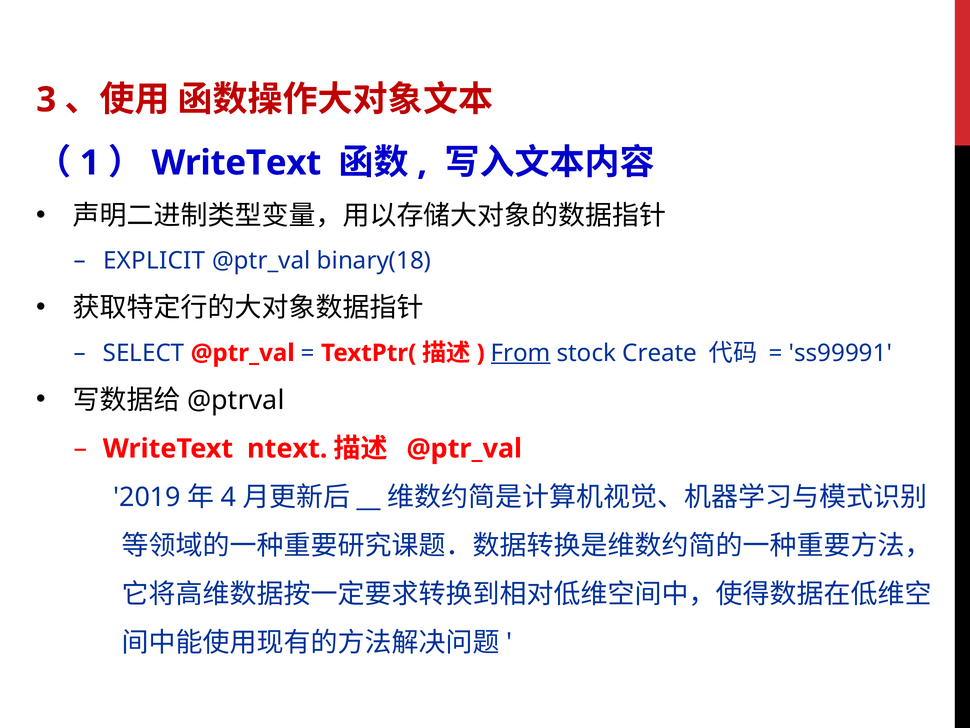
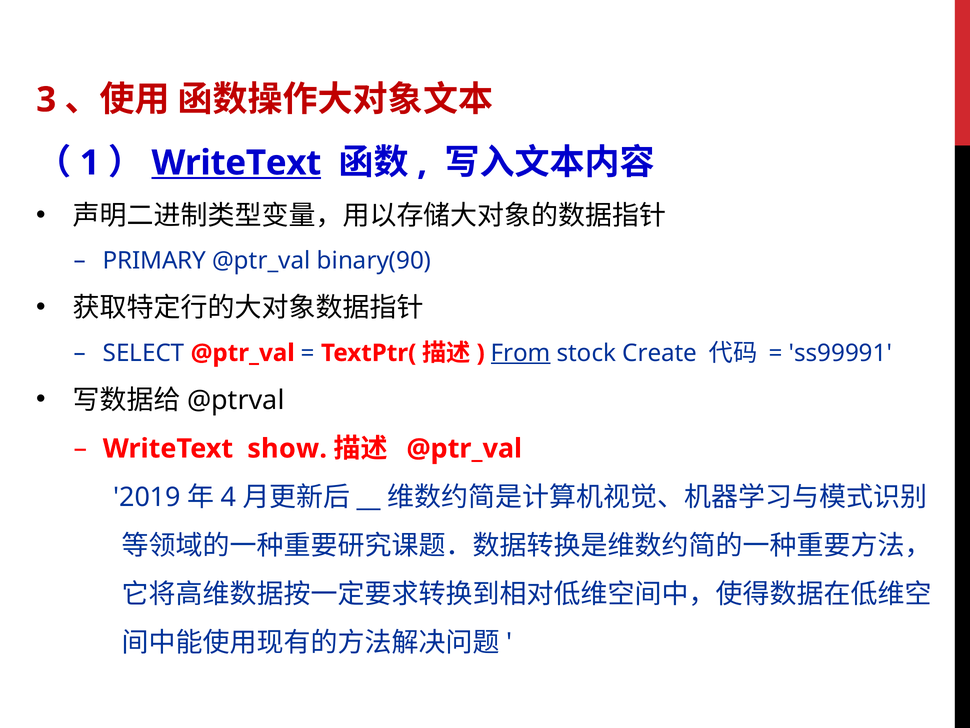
WriteText underline: none -> present (236, 163)
EXPLICIT: EXPLICIT -> PRIMARY (154, 261)
binary(18: binary(18 -> binary(90 (374, 261)
ntext: ntext -> show (287, 448)
